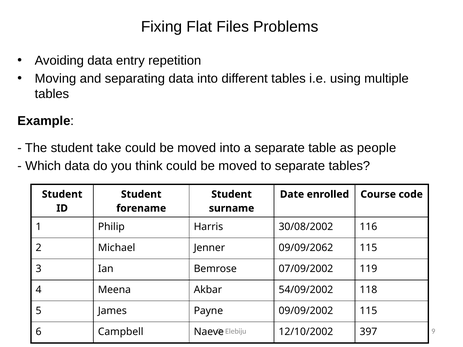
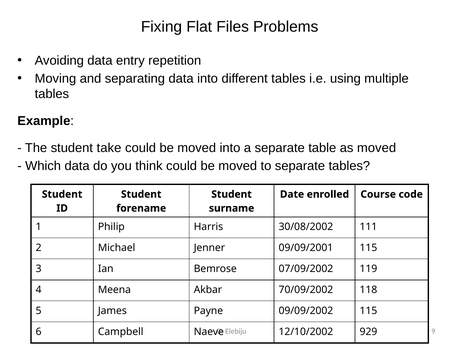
as people: people -> moved (377, 148)
116: 116 -> 111 (368, 227)
09/09/2062: 09/09/2062 -> 09/09/2001 (306, 248)
54/09/2002: 54/09/2002 -> 70/09/2002 (306, 290)
397: 397 -> 929 (368, 332)
